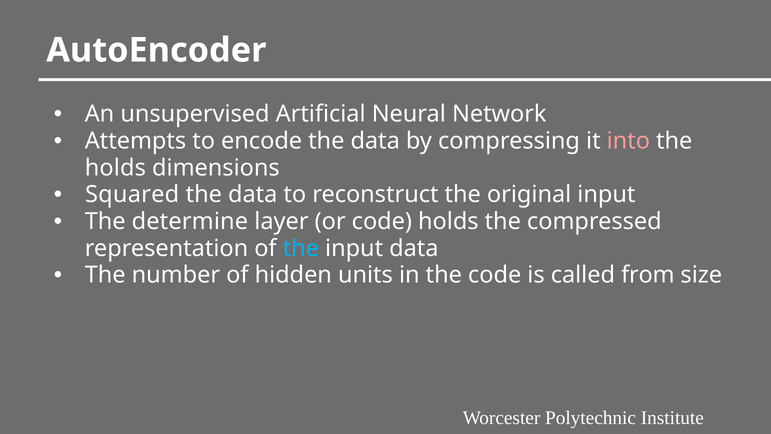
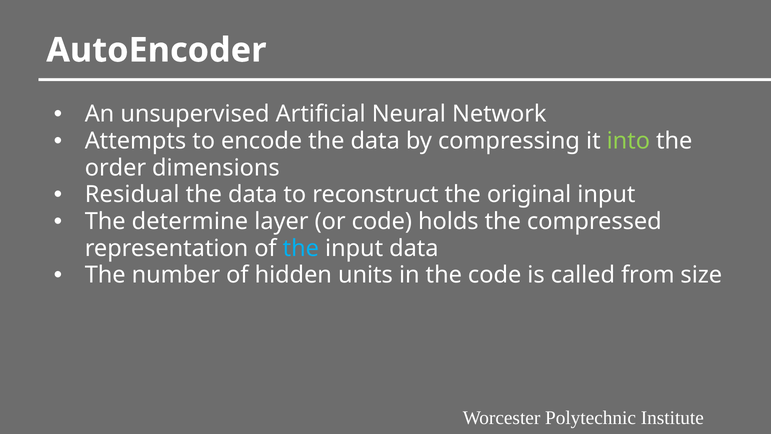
into colour: pink -> light green (628, 141)
holds: holds -> order (115, 168)
Squared: Squared -> Residual (132, 194)
